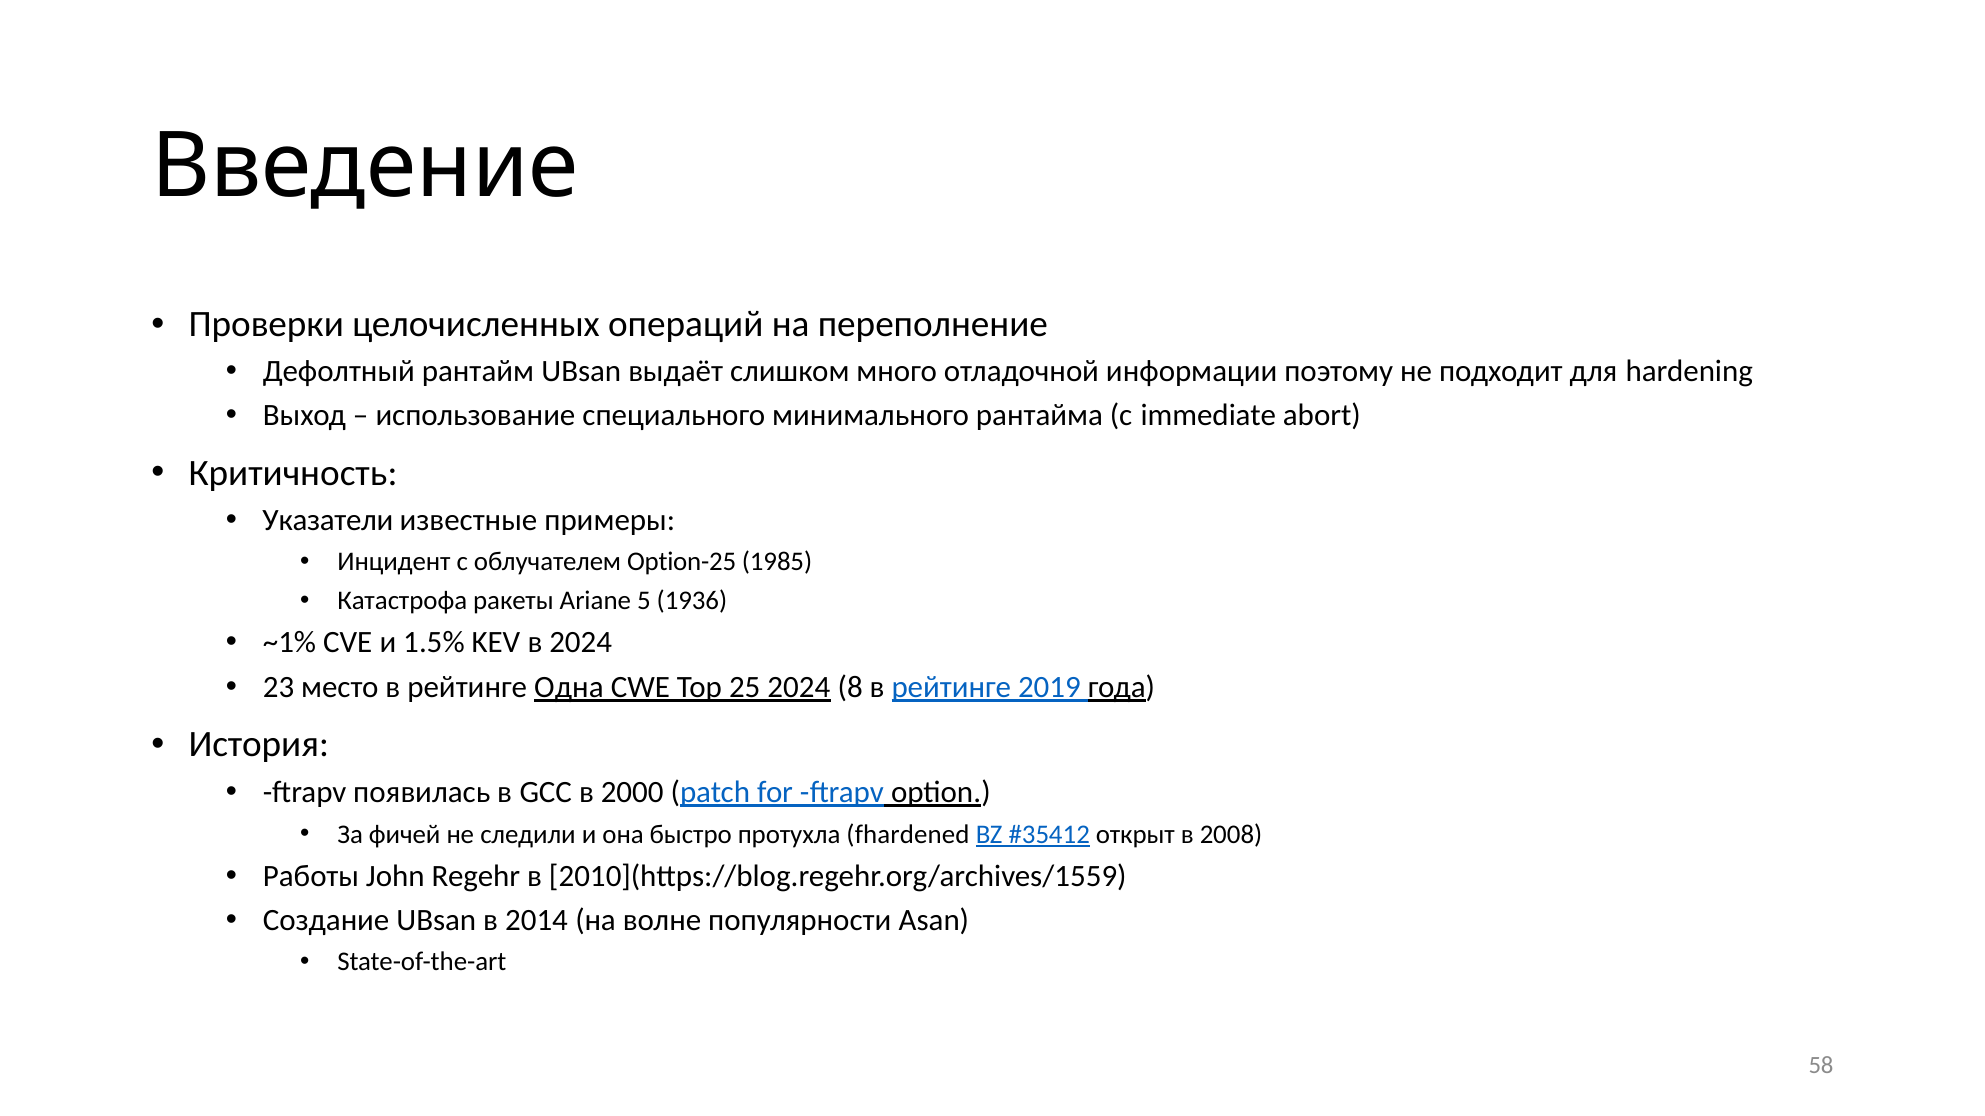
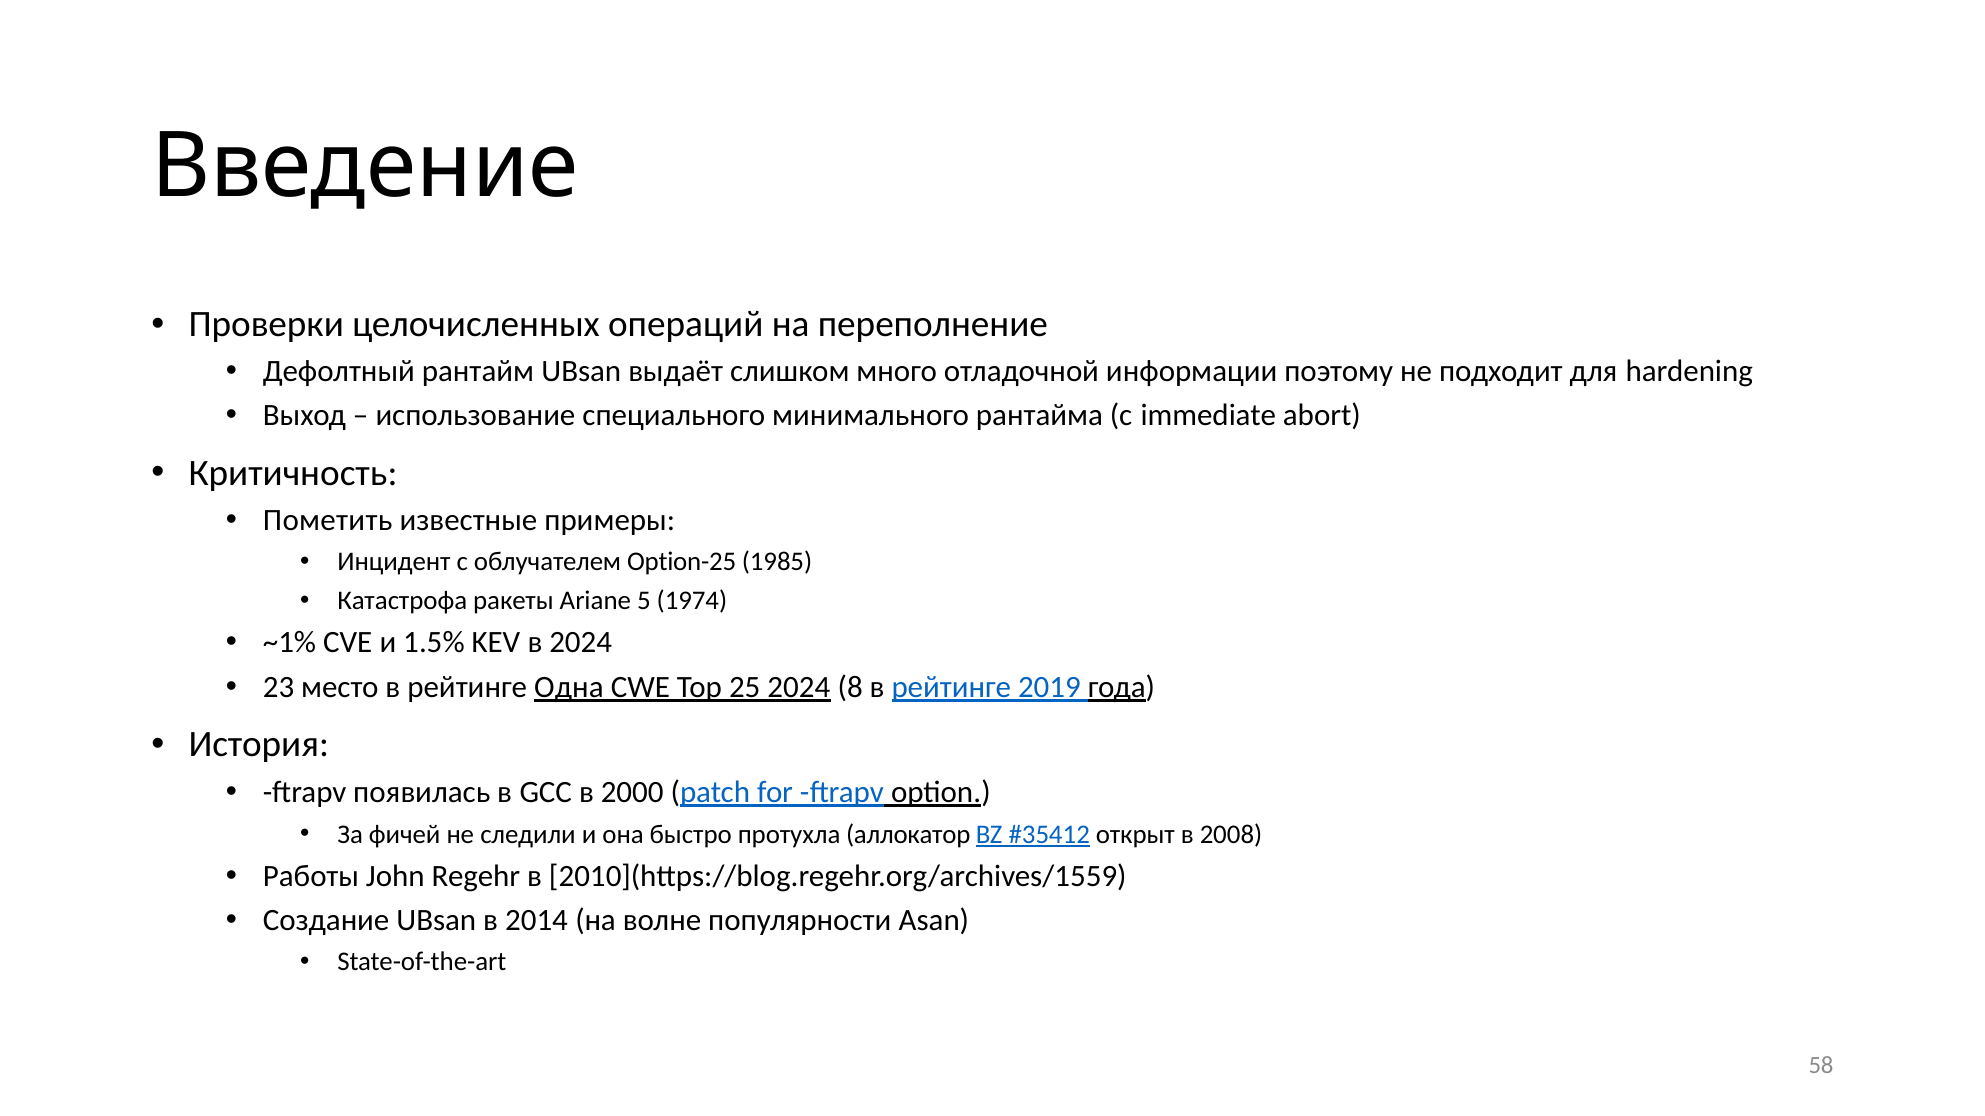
Указатели: Указатели -> Пометить (328, 520)
1936: 1936 -> 1974 (692, 601)
fhardened: fhardened -> аллокатор (908, 835)
